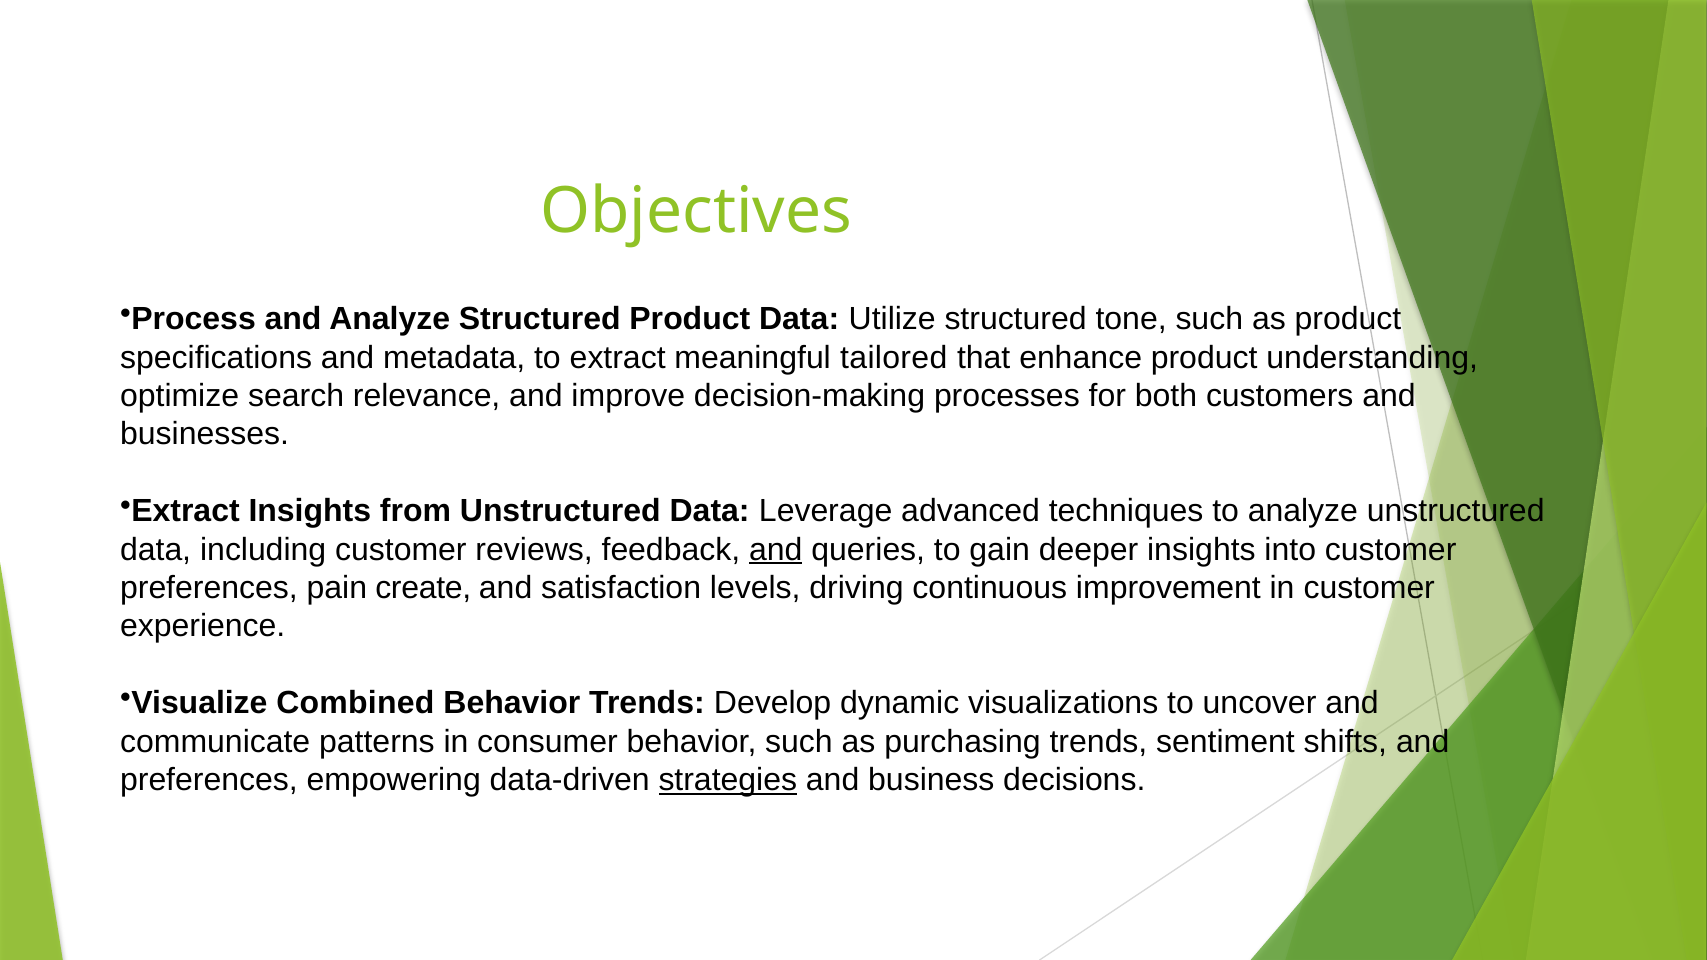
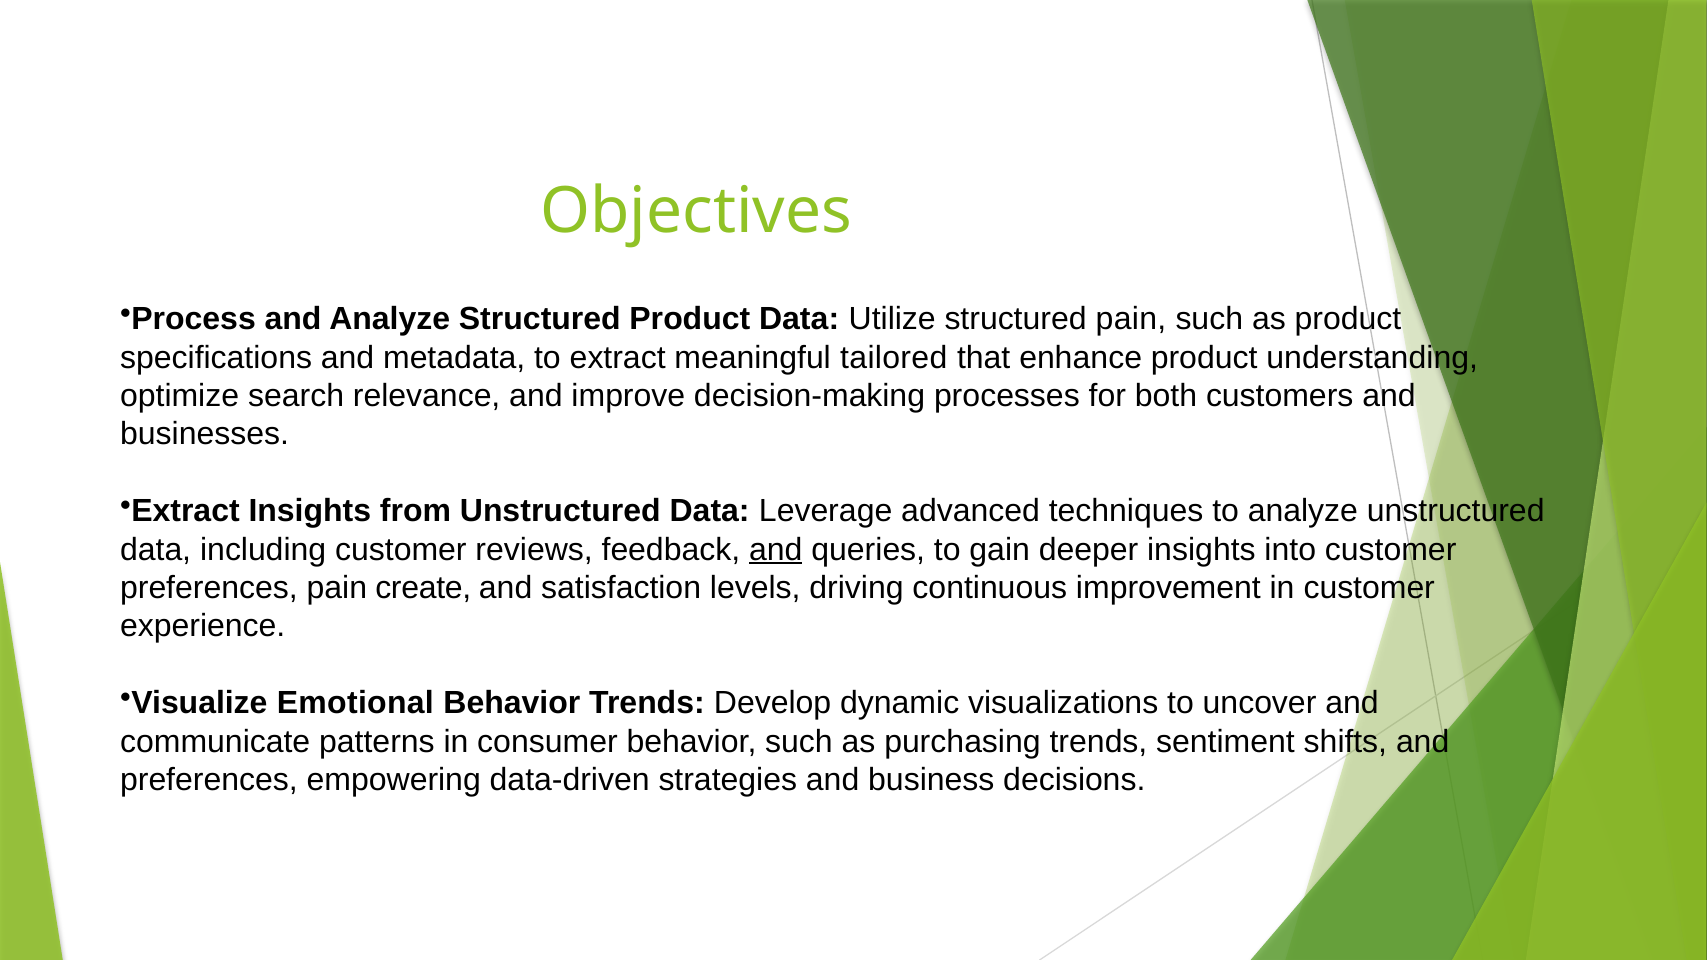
structured tone: tone -> pain (1131, 319)
Combined: Combined -> Emotional (355, 703)
strategies underline: present -> none (728, 780)
